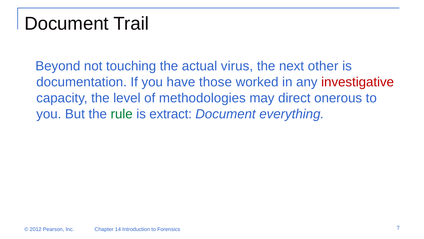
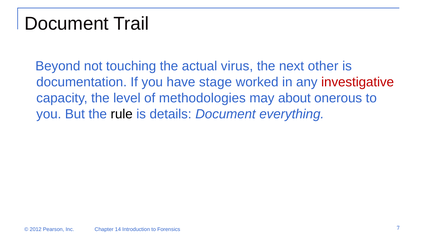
those: those -> stage (215, 82)
direct: direct -> about (294, 98)
rule colour: green -> black (122, 114)
extract: extract -> details (171, 114)
